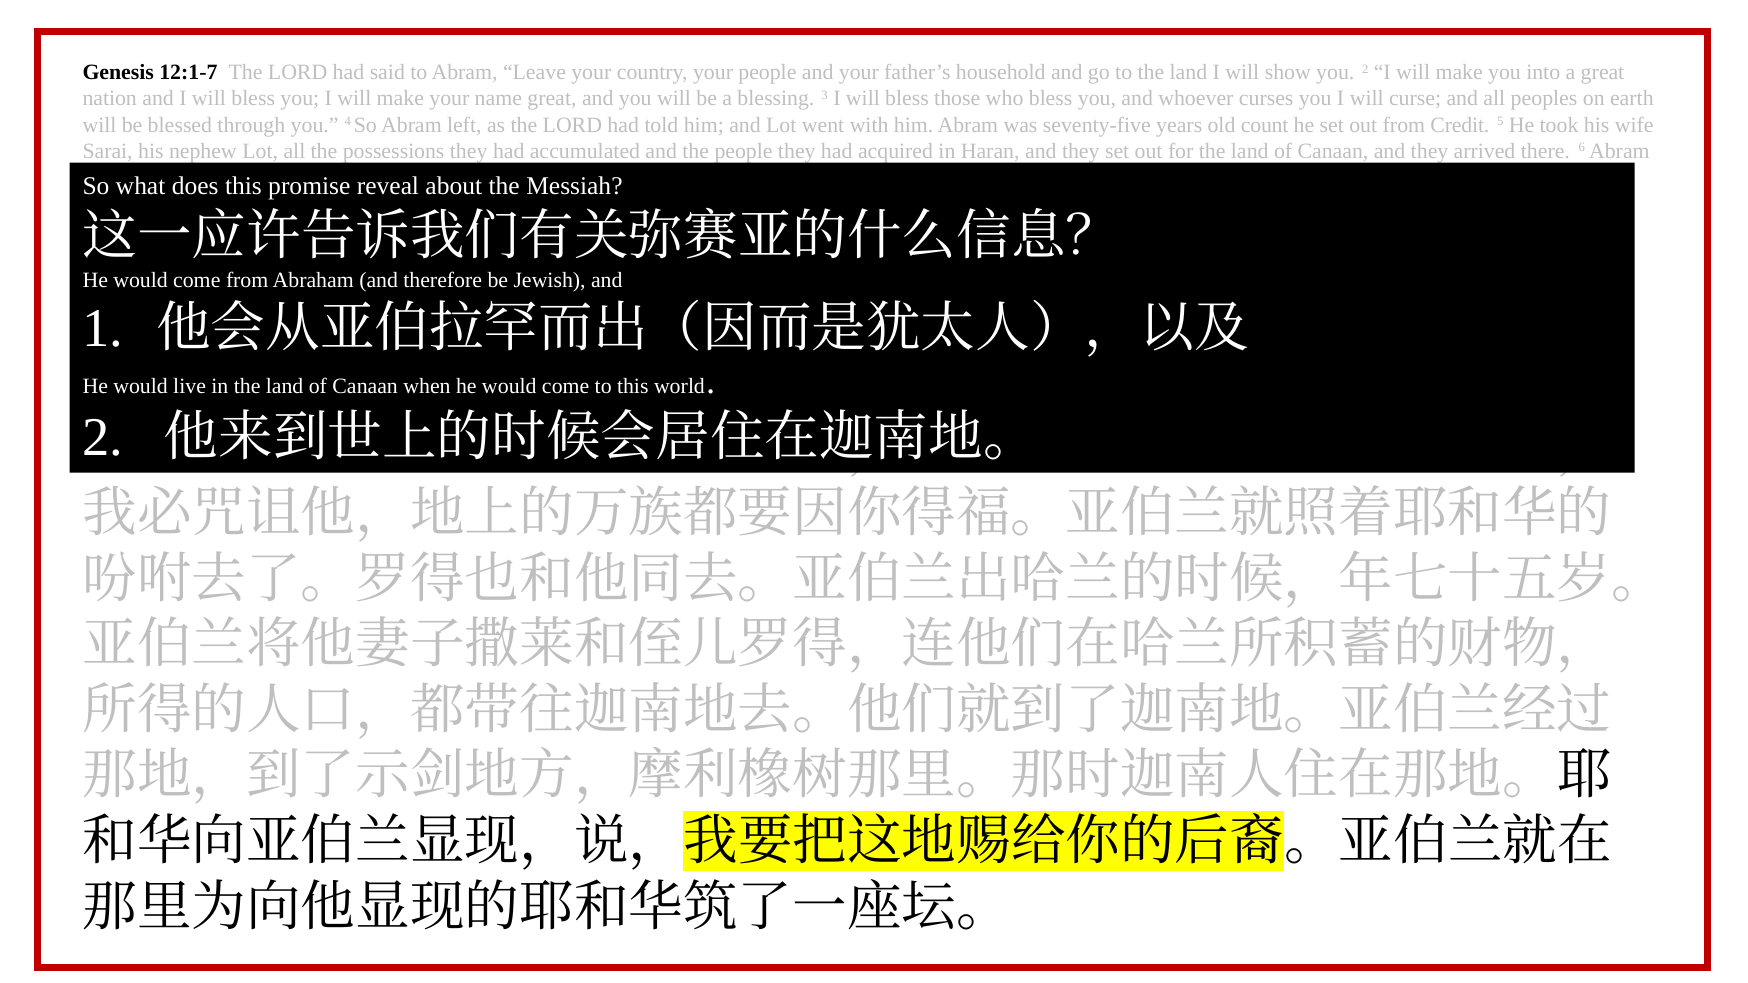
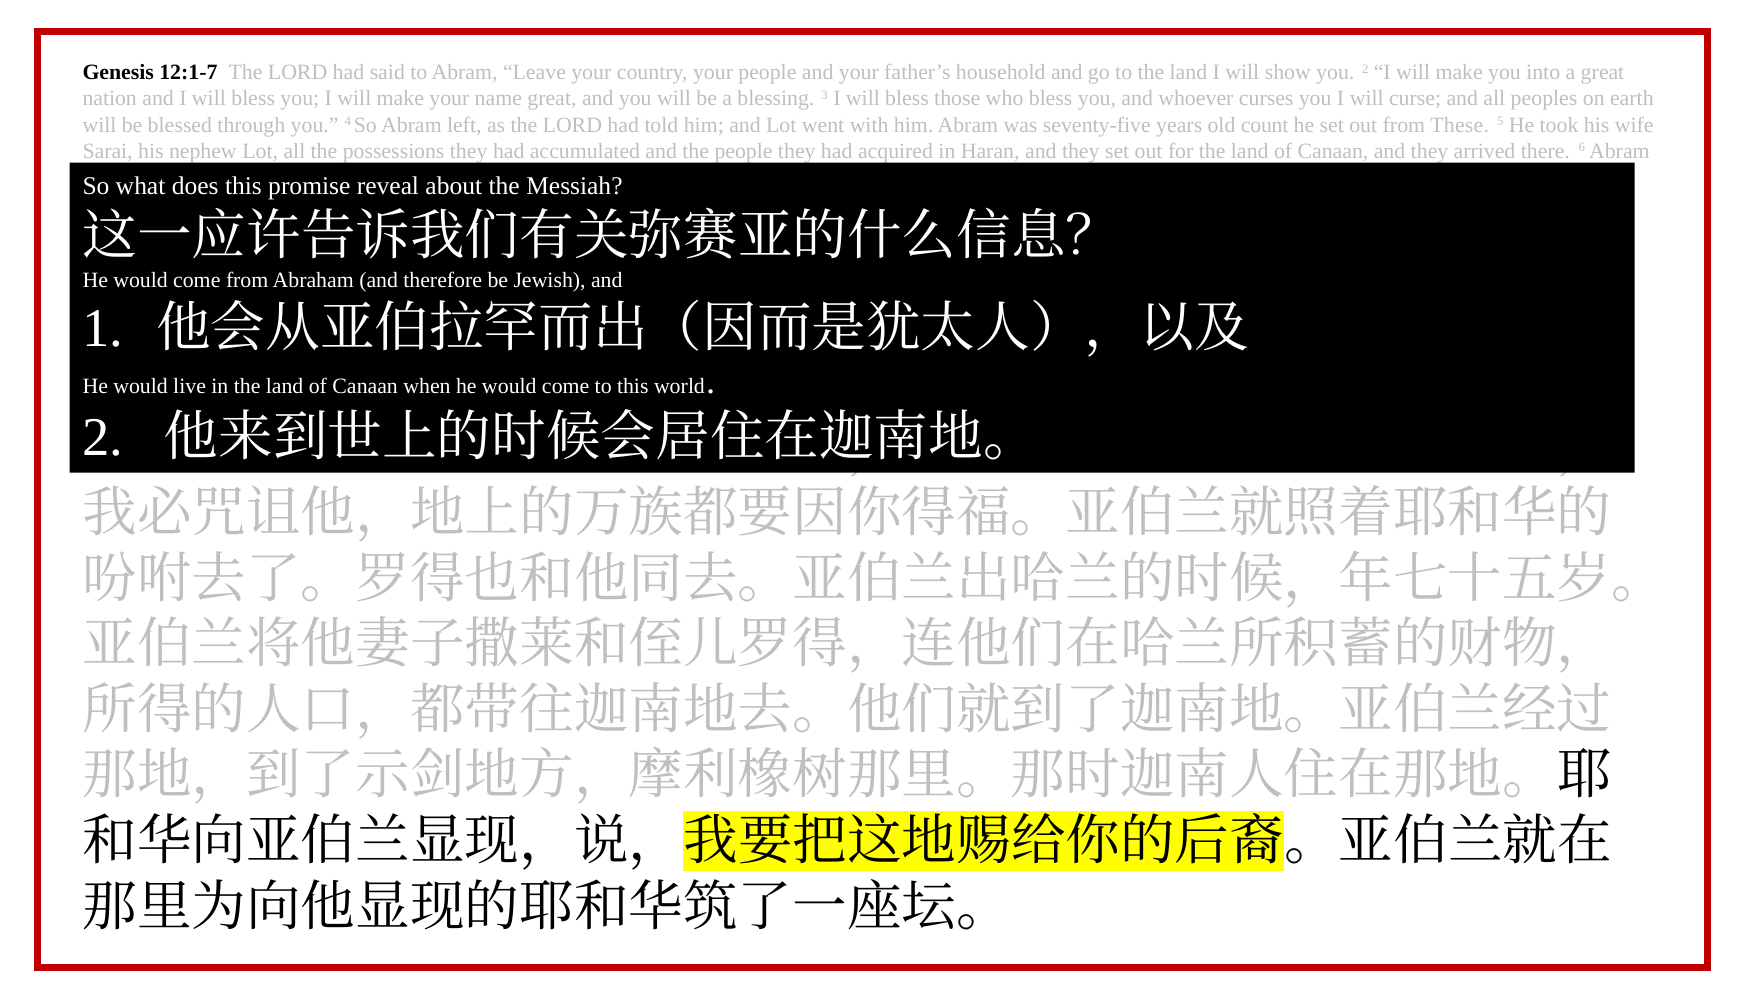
Credit: Credit -> These (1460, 125)
